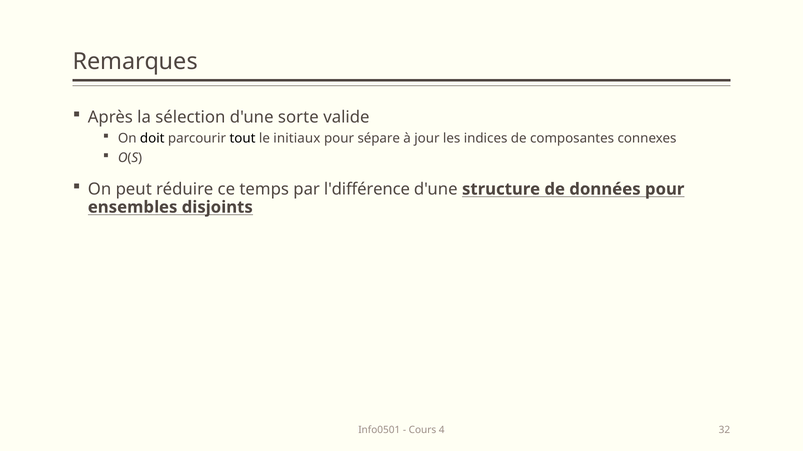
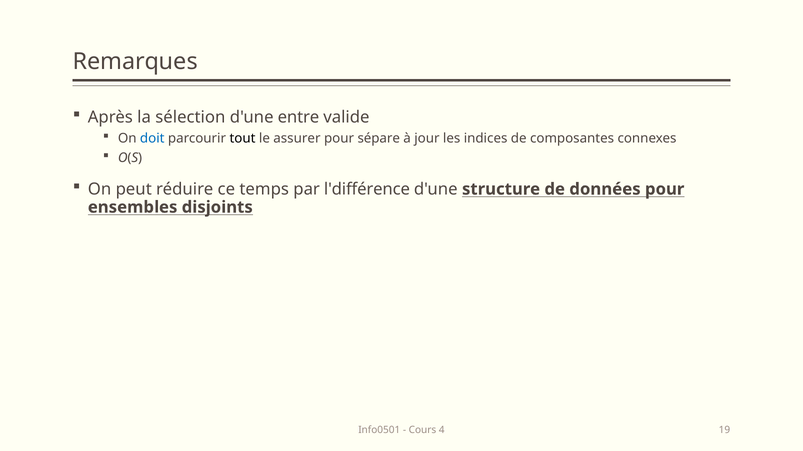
sorte: sorte -> entre (298, 117)
doit colour: black -> blue (152, 139)
initiaux: initiaux -> assurer (297, 139)
32: 32 -> 19 (724, 431)
